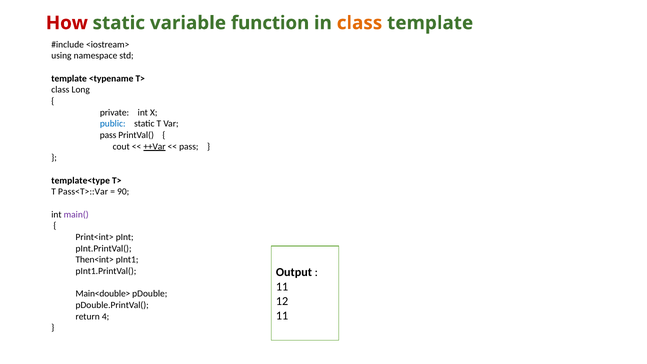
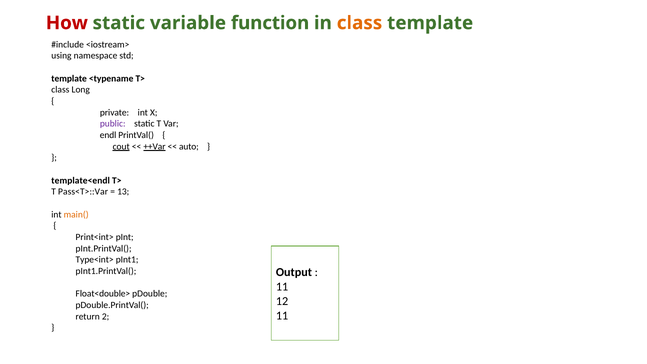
public colour: blue -> purple (113, 124)
pass: pass -> endl (108, 135)
cout underline: none -> present (121, 146)
pass: pass -> auto (189, 146)
template<type: template<type -> template<endl (81, 180)
90: 90 -> 13 (123, 192)
main( colour: purple -> orange (76, 214)
Then<int>: Then<int> -> Type<int> (95, 260)
Main<double>: Main<double> -> Float<double> (103, 294)
4: 4 -> 2 (106, 316)
